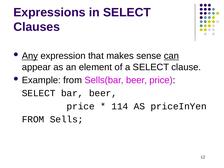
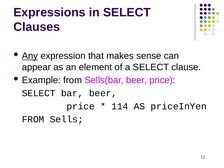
can underline: present -> none (171, 56)
